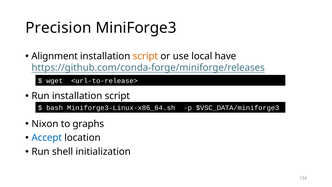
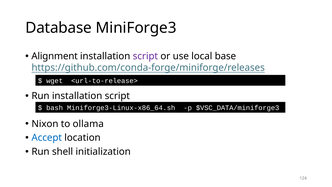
Precision: Precision -> Database (59, 28)
script colour: orange -> purple (145, 56)
have: have -> base (225, 56)
graphs: graphs -> ollama (88, 124)
